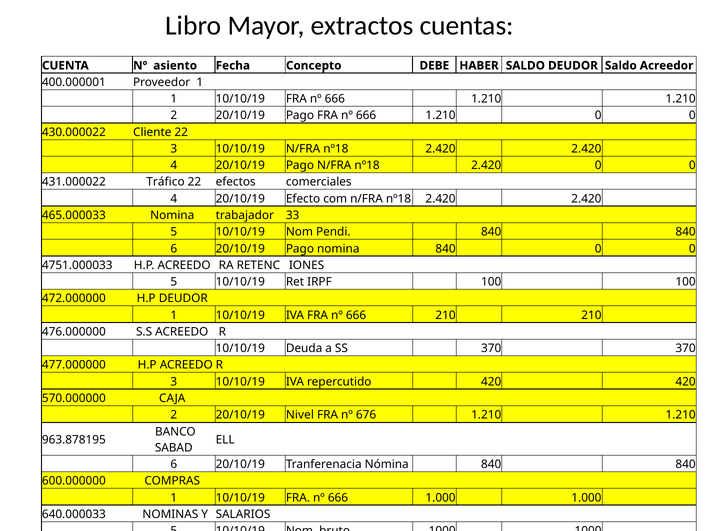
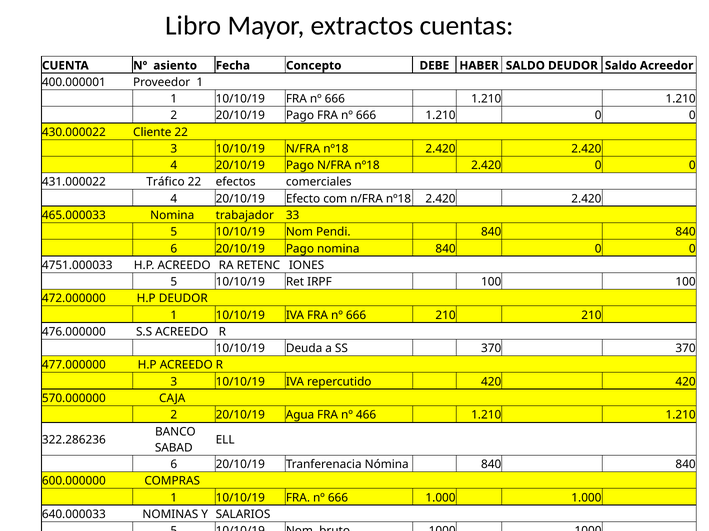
Nivel: Nivel -> Agua (300, 416)
676: 676 -> 466 (366, 416)
963.878195: 963.878195 -> 322.286236 (74, 440)
